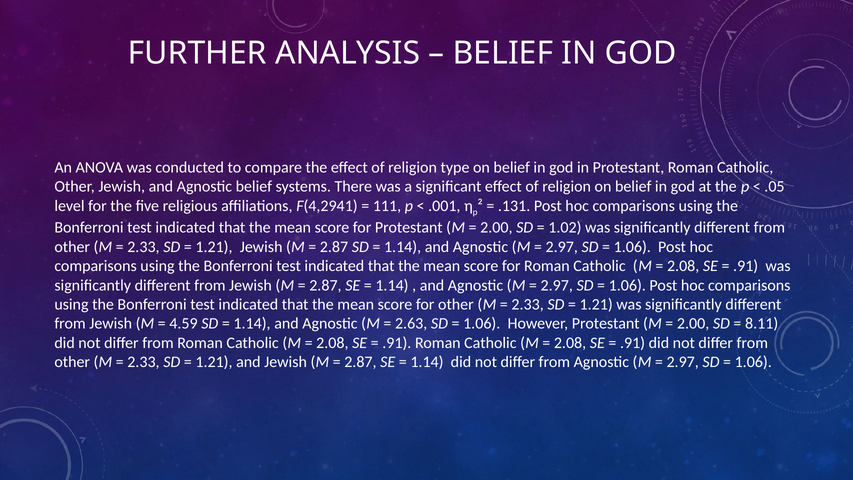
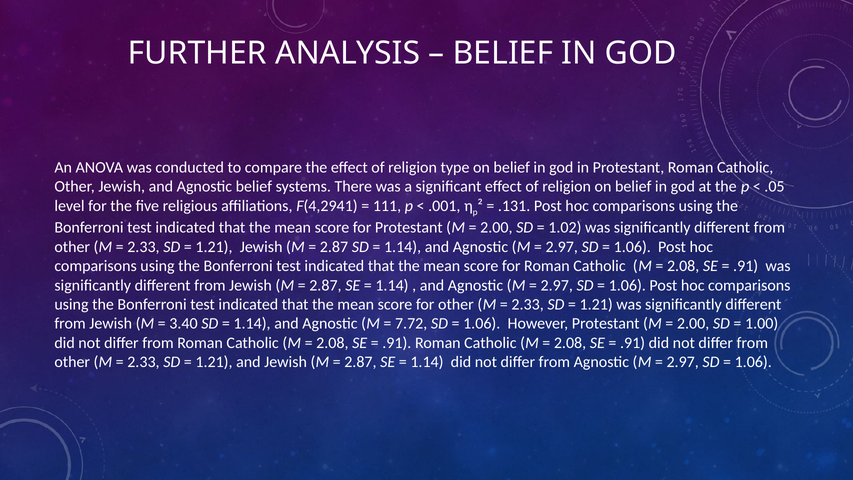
4.59: 4.59 -> 3.40 (183, 324)
2.63: 2.63 -> 7.72 (411, 324)
8.11: 8.11 -> 1.00 (762, 324)
